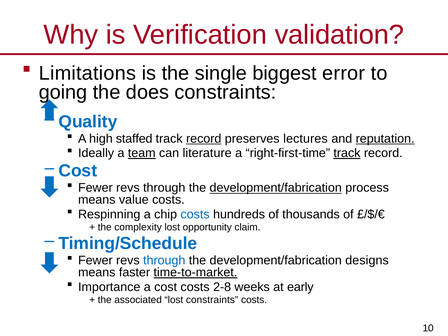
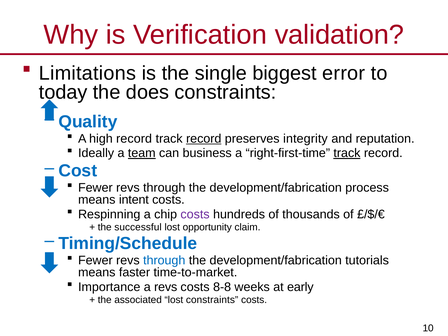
going: going -> today (63, 92)
high staffed: staffed -> record (134, 139)
lectures: lectures -> integrity (305, 139)
reputation underline: present -> none (385, 139)
literature: literature -> business (207, 153)
development/fabrication underline: present -> none (276, 188)
value: value -> intent (134, 200)
costs colour: blue -> purple (195, 214)
complexity: complexity -> successful (138, 227)
designs: designs -> tutorials (367, 260)
time-to-market underline: present -> none (195, 272)
a cost: cost -> revs (166, 287)
2-8: 2-8 -> 8-8 (222, 287)
